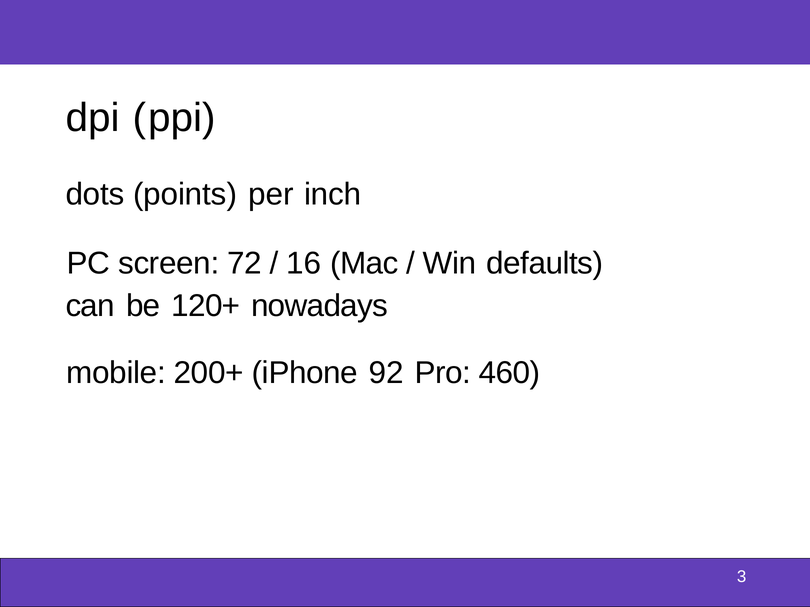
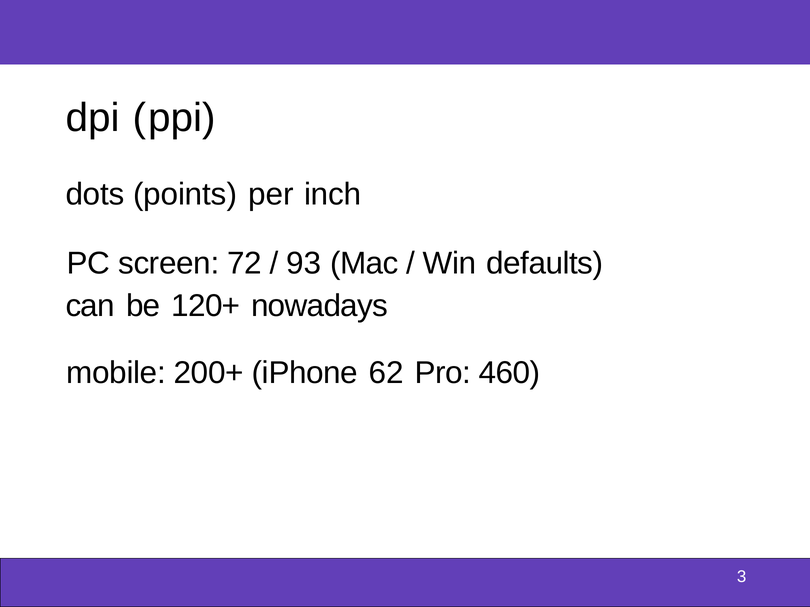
16: 16 -> 93 (304, 264)
92: 92 -> 62 (386, 373)
